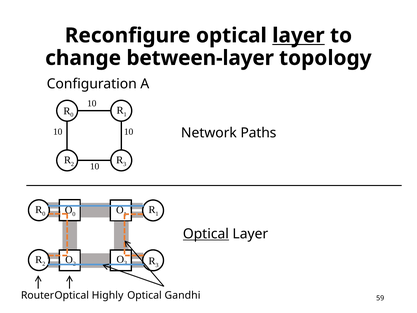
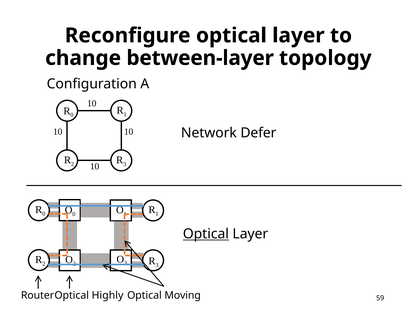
layer underline: present -> none (298, 35)
Paths: Paths -> Defer (258, 133)
Gandhi: Gandhi -> Moving (183, 295)
